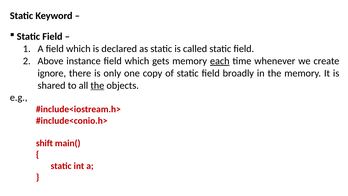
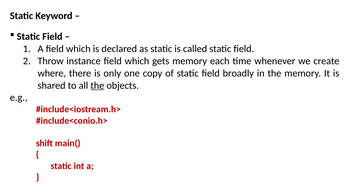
Above: Above -> Throw (51, 61)
each underline: present -> none (220, 61)
ignore: ignore -> where (52, 73)
